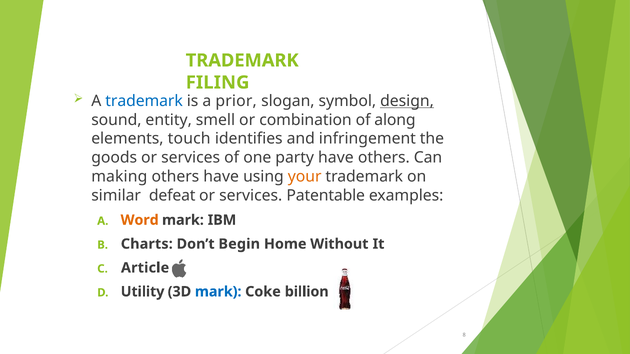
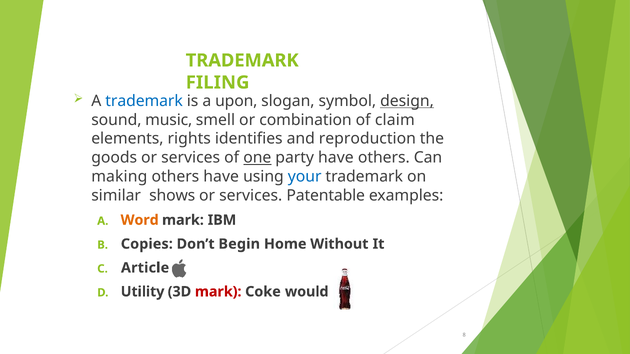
prior: prior -> upon (236, 101)
entity: entity -> music (169, 120)
along: along -> claim (395, 120)
touch: touch -> rights (189, 139)
infringement: infringement -> reproduction (367, 139)
one underline: none -> present (257, 158)
your colour: orange -> blue (305, 177)
defeat: defeat -> shows (172, 196)
Charts: Charts -> Copies (147, 244)
mark colour: blue -> red (218, 292)
billion: billion -> would (307, 292)
